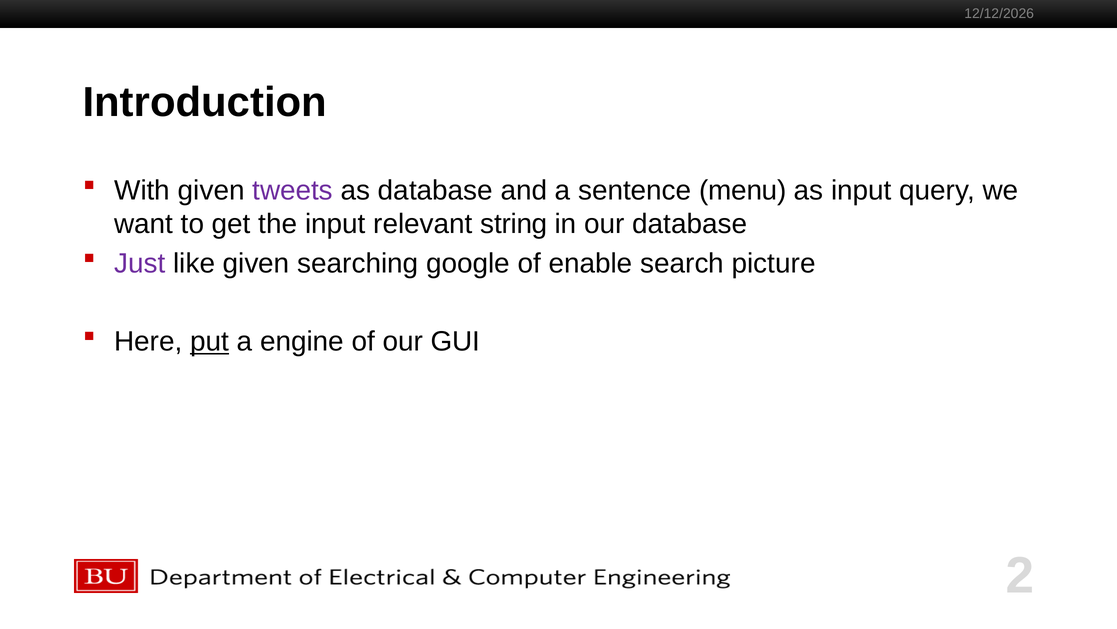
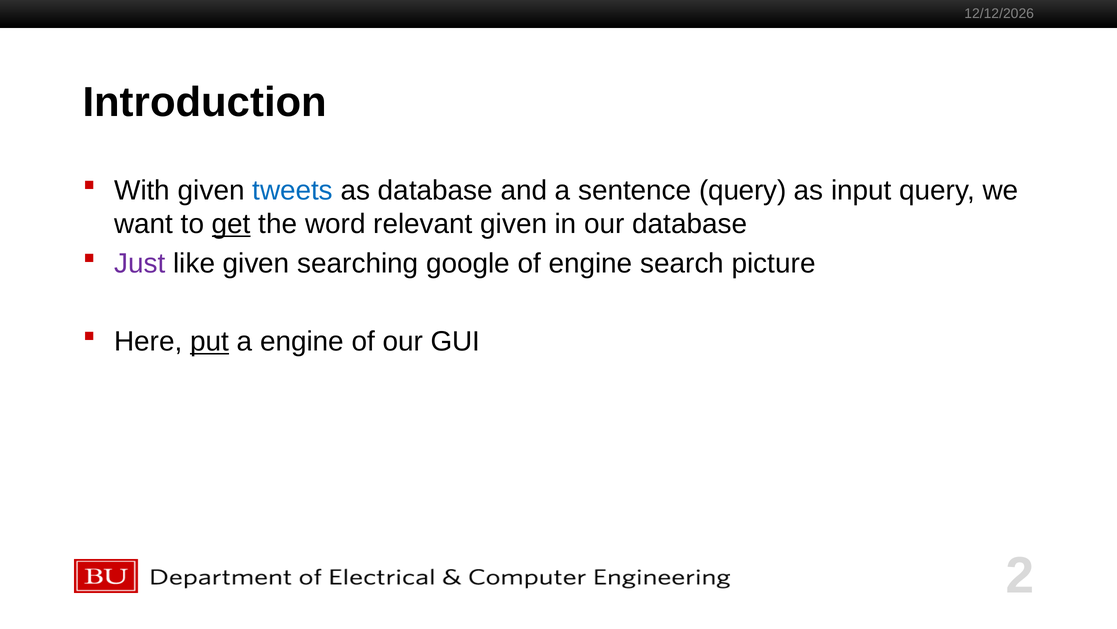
tweets colour: purple -> blue (293, 190)
sentence menu: menu -> query (743, 190)
get underline: none -> present (231, 224)
the input: input -> word (335, 224)
relevant string: string -> given (514, 224)
of enable: enable -> engine (591, 263)
